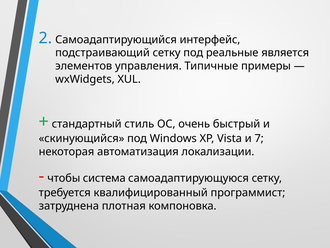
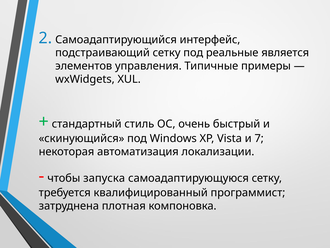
система: система -> запуска (104, 178)
